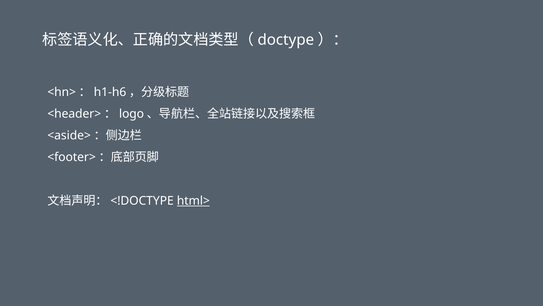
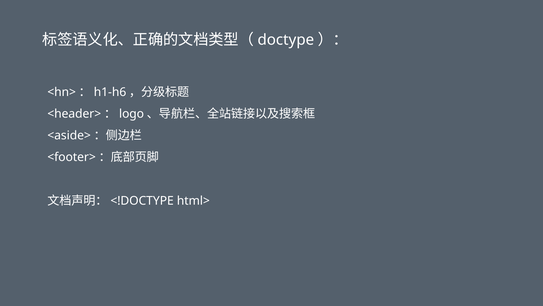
html> underline: present -> none (193, 200)
